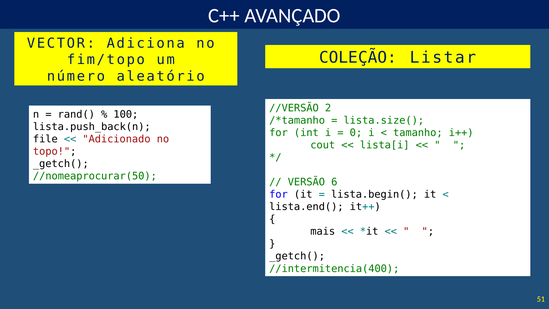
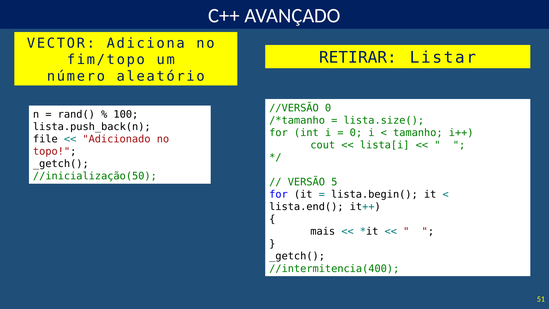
COLEÇÃO: COLEÇÃO -> RETIRAR (358, 58)
//VERSÃO 2: 2 -> 0 (328, 108)
//nomeaprocurar(50: //nomeaprocurar(50 -> //inicialização(50 (95, 176)
6: 6 -> 5 (334, 182)
